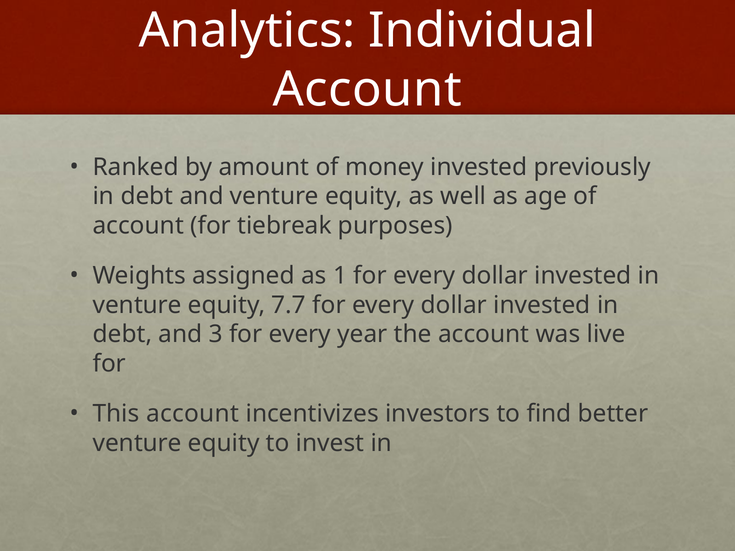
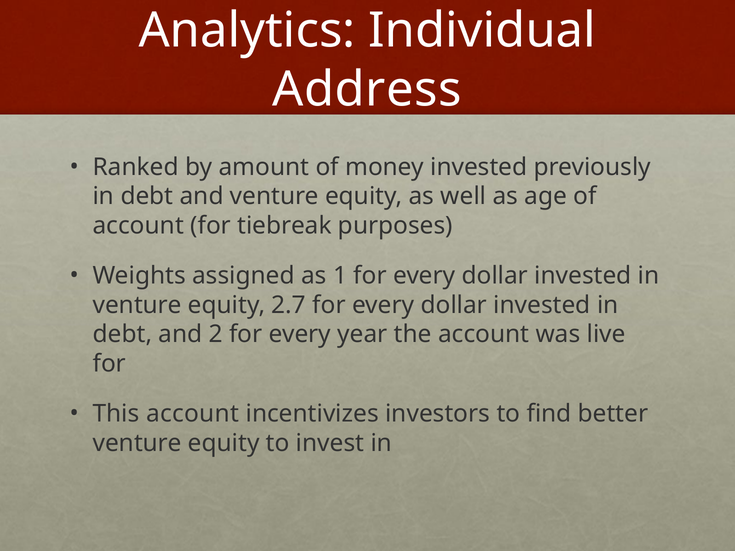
Account: Account -> Address (367, 89)
7.7: 7.7 -> 2.7 (289, 305)
3: 3 -> 2 (216, 335)
